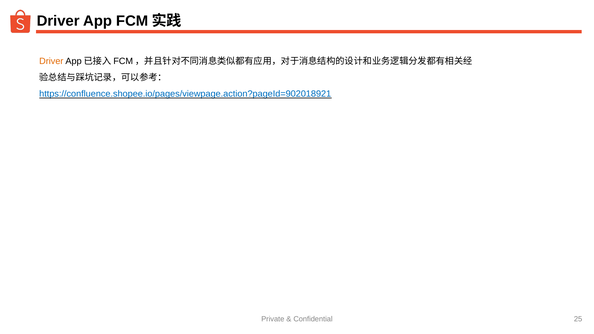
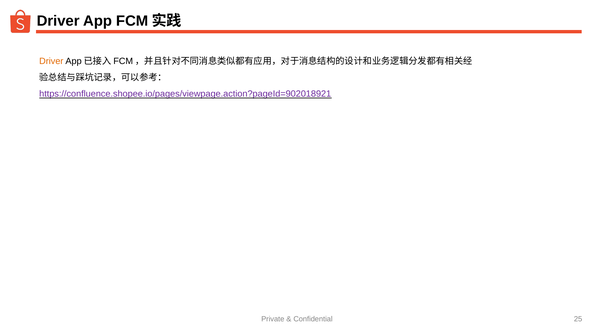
https://confluence.shopee.io/pages/viewpage.action?pageId=902018921 colour: blue -> purple (185, 94)
